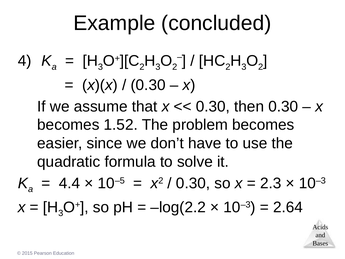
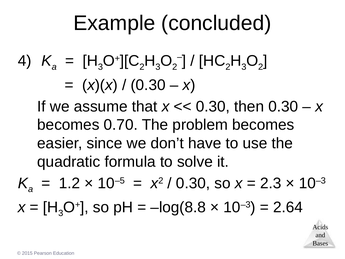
1.52: 1.52 -> 0.70 (121, 125)
4.4: 4.4 -> 1.2 (70, 183)
log(2.2: log(2.2 -> log(8.8 (178, 207)
